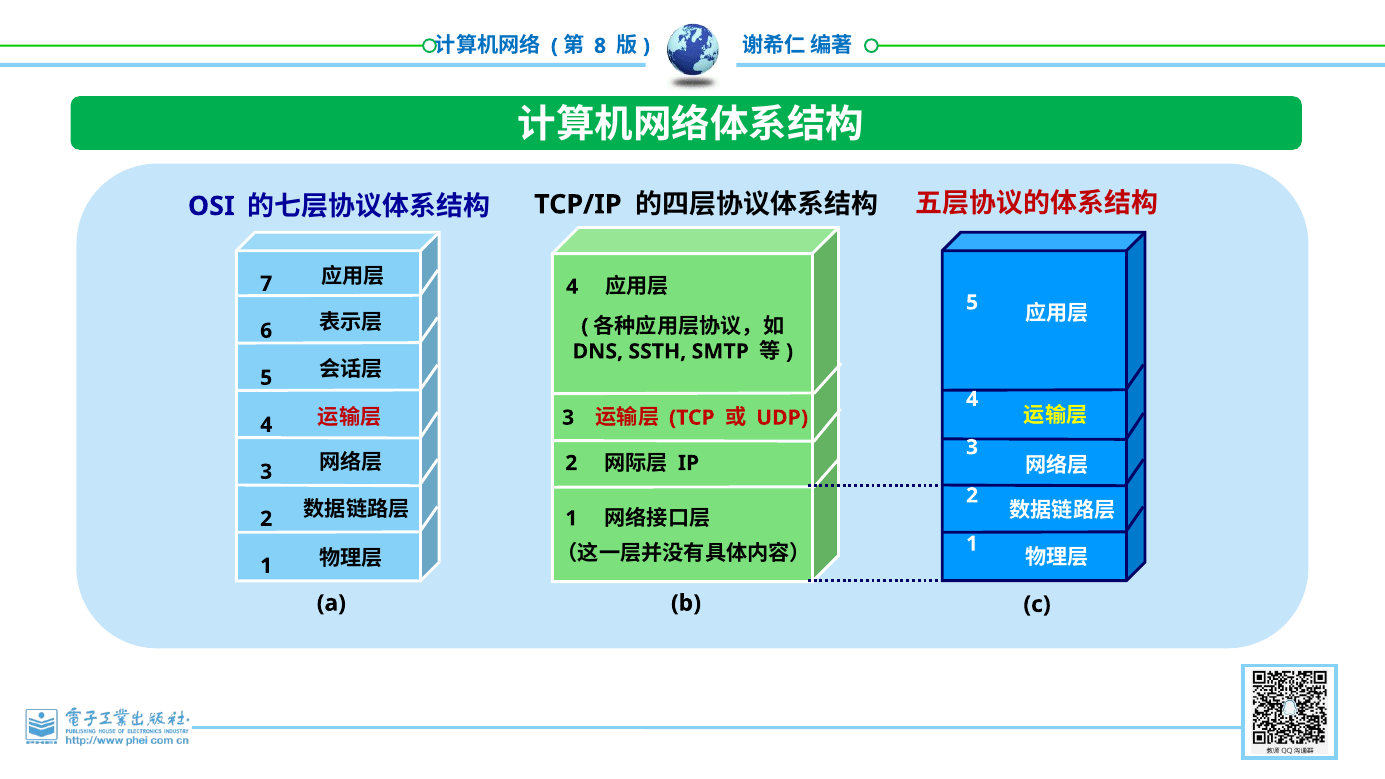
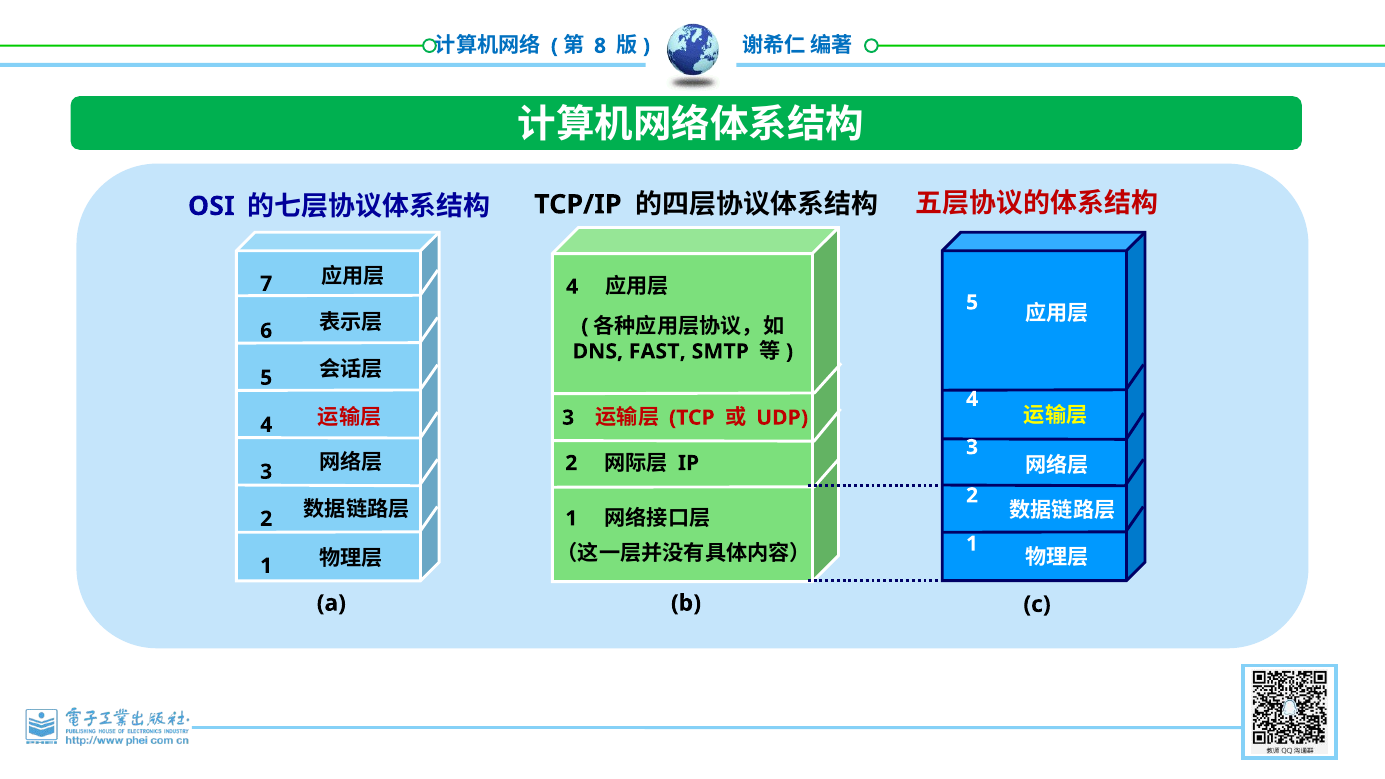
SSTH: SSTH -> FAST (657, 352)
